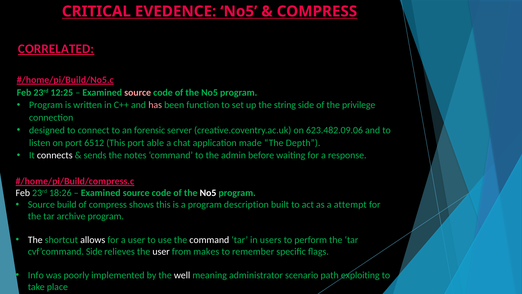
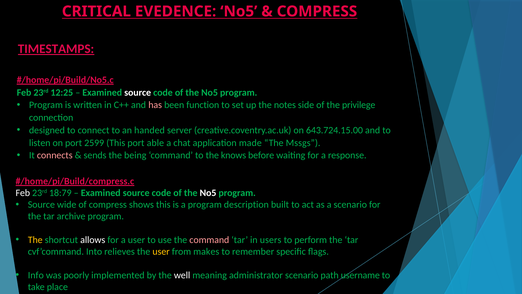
CORRELATED: CORRELATED -> TIMESTAMPS (56, 49)
source colour: pink -> white (138, 92)
string: string -> notes (285, 105)
forensic: forensic -> handed (150, 130)
623.482.09.06: 623.482.09.06 -> 643.724.15.00 (334, 130)
6512: 6512 -> 2599 (94, 143)
Depth: Depth -> Mssgs (303, 143)
connects colour: white -> pink (55, 155)
notes: notes -> being (135, 155)
admin: admin -> knows (234, 155)
18:26: 18:26 -> 18:79 (60, 193)
build: build -> wide (67, 204)
a attempt: attempt -> scenario (350, 204)
The colour: white -> yellow (35, 240)
command colour: white -> pink (209, 240)
cvf’command Side: Side -> Into (94, 251)
user colour: white -> yellow (161, 251)
exploiting: exploiting -> username (360, 275)
